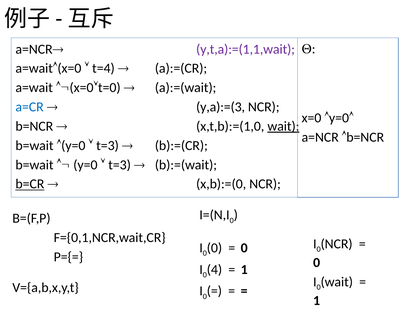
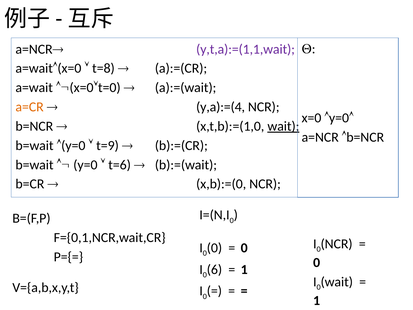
t=4: t=4 -> t=8 (103, 68)
a=CR colour: blue -> orange (30, 107)
y,a):=(3: y,a):=(3 -> y,a):=(4 (221, 107)
t=3: t=3 -> t=9 (108, 145)
t=3: t=3 -> t=6 (120, 165)
b=CR underline: present -> none (30, 184)
4: 4 -> 6 (214, 269)
